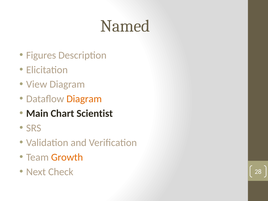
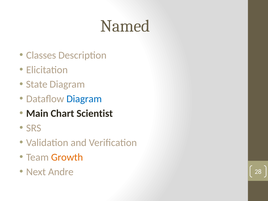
Figures: Figures -> Classes (41, 55)
View: View -> State (37, 84)
Diagram colour: orange -> blue (84, 99)
Check: Check -> Andre (61, 172)
